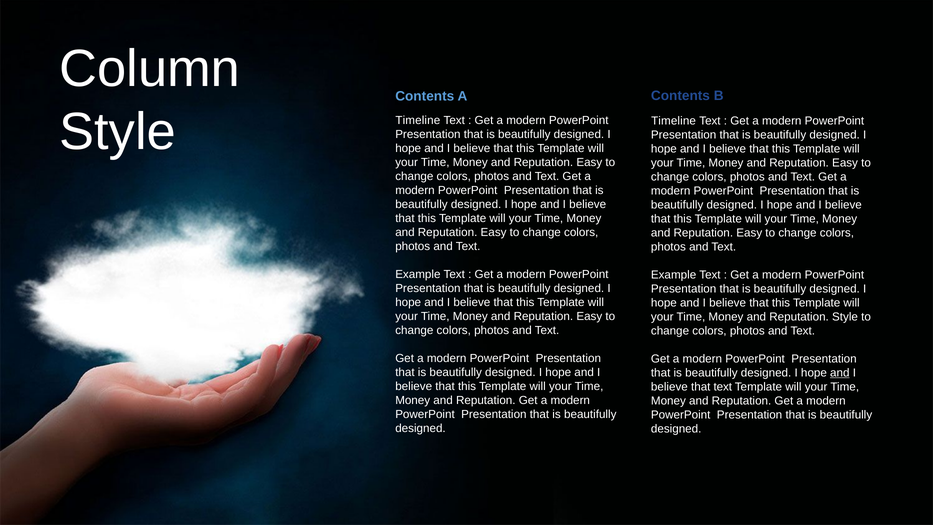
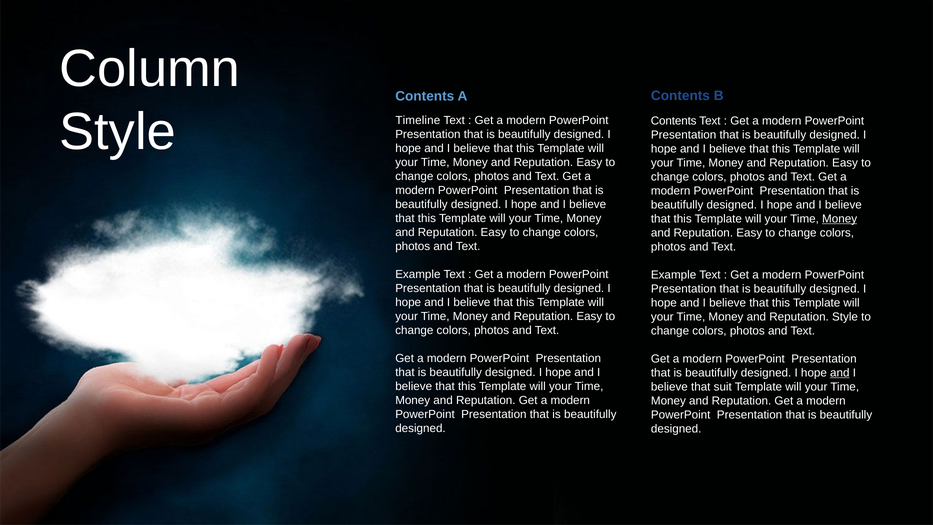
Style Timeline: Timeline -> Contents (674, 121)
Money underline: none -> present (840, 219)
that text: text -> suit (723, 387)
